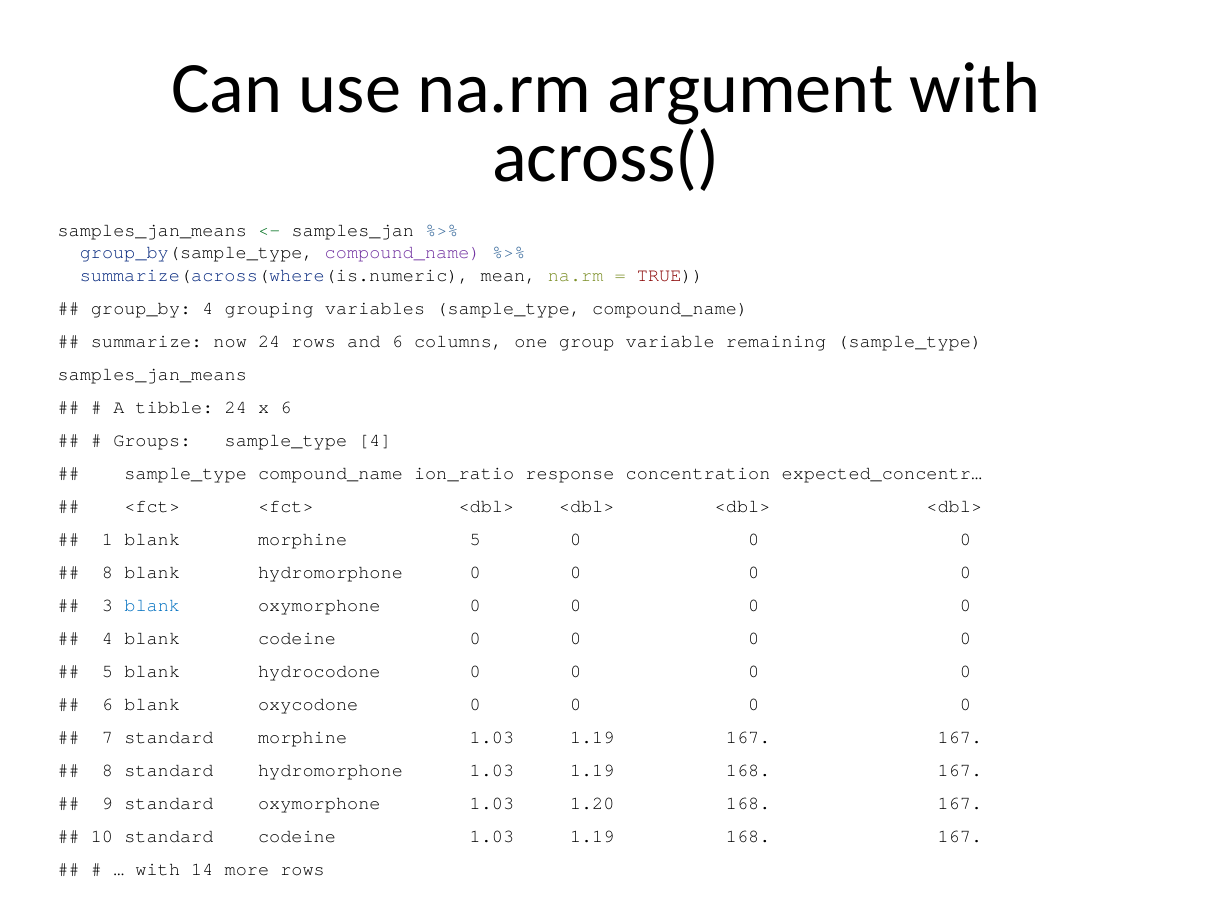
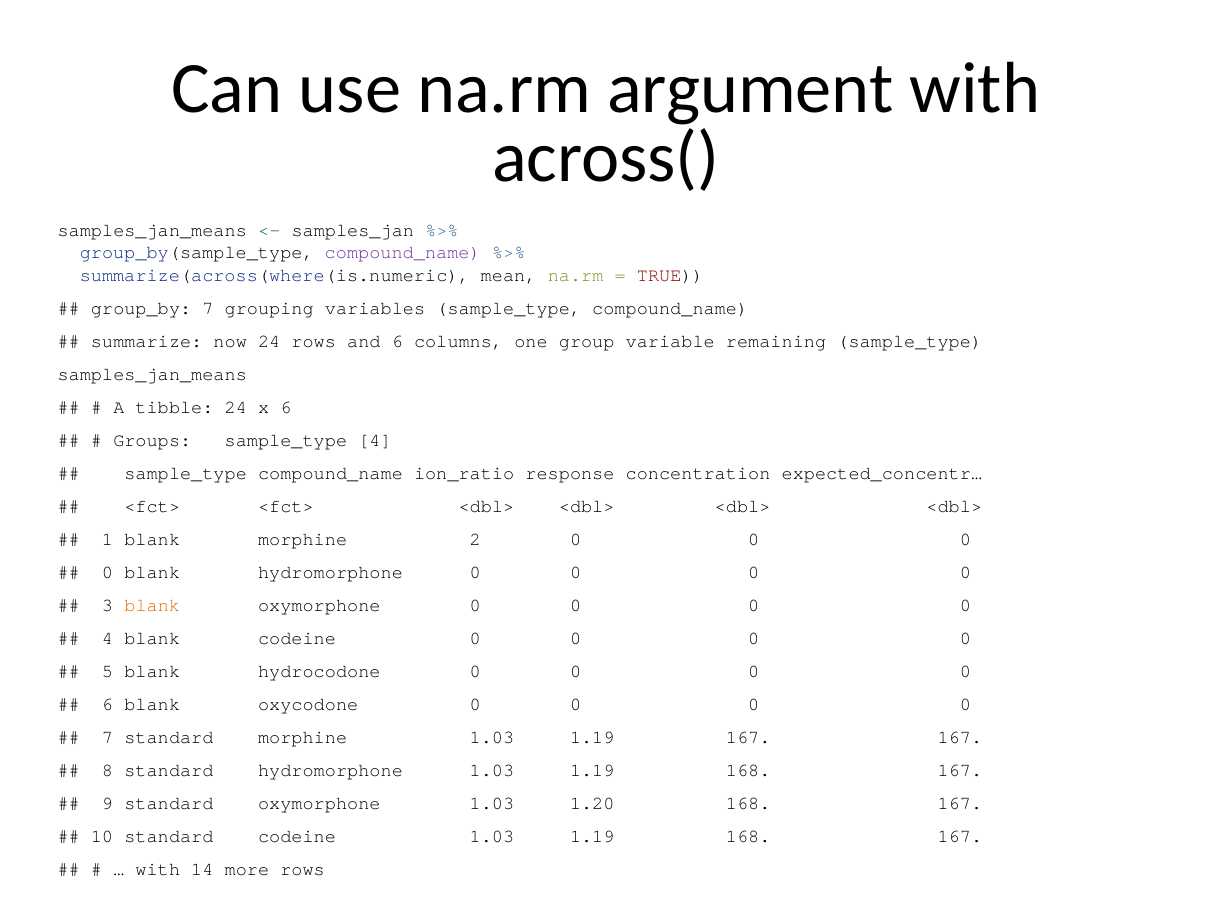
group_by 4: 4 -> 7 (208, 308)
morphine 5: 5 -> 2 (475, 539)
8: 8 -> 0 (108, 572)
blank colour: blue -> orange (152, 605)
